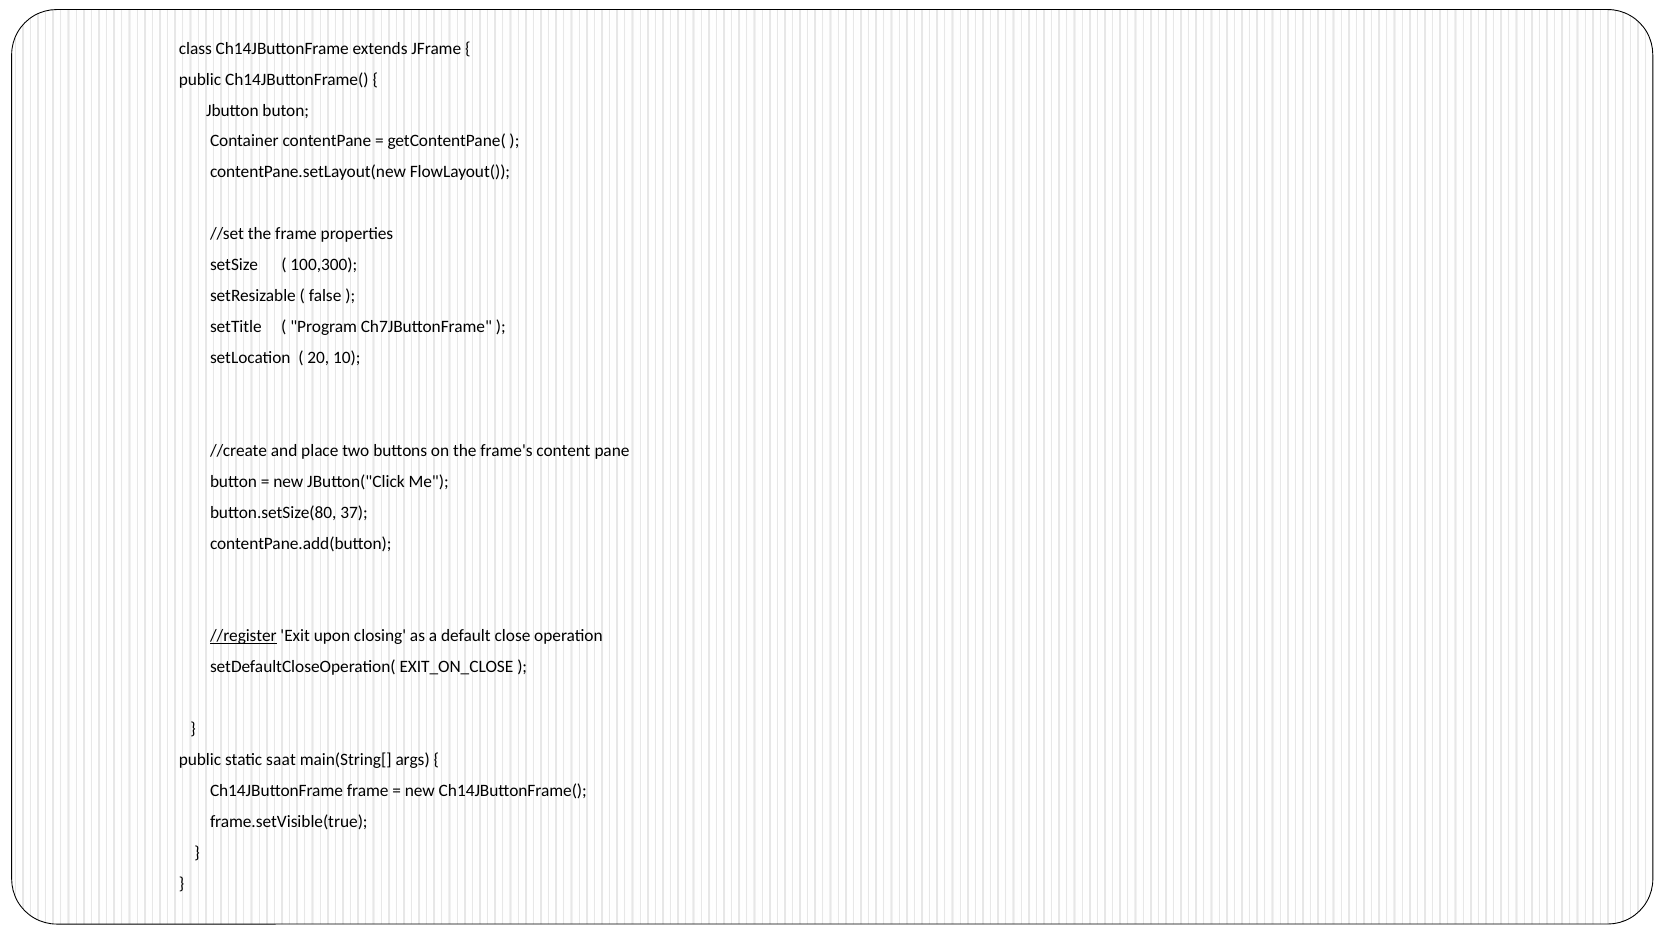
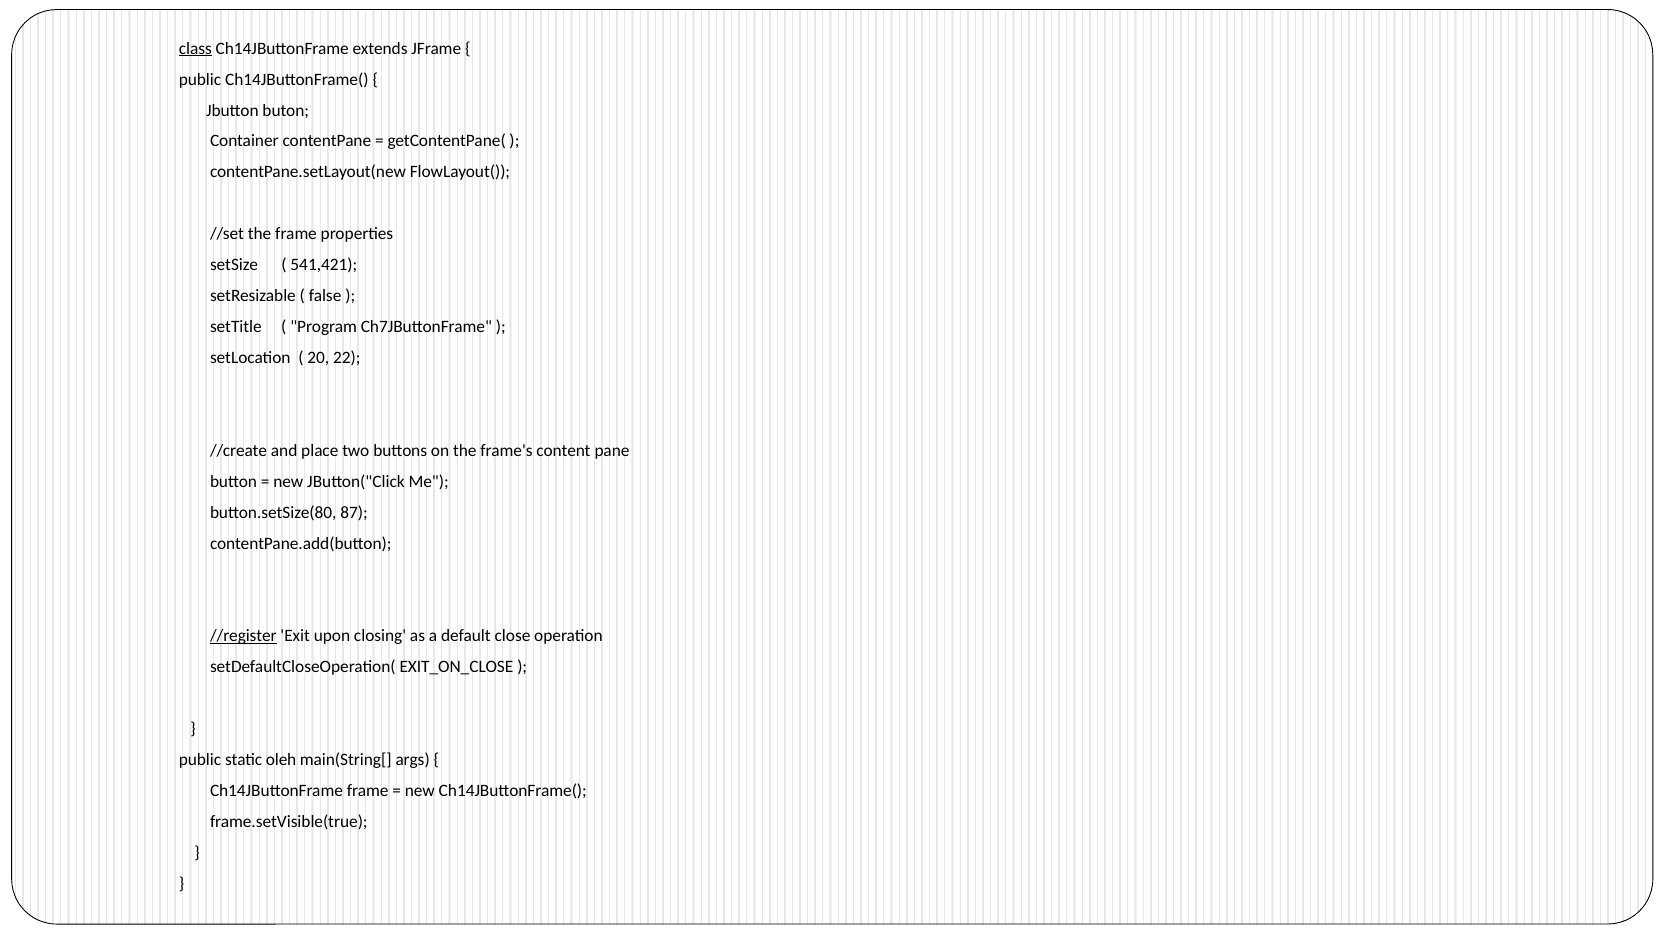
class underline: none -> present (195, 48)
100,300: 100,300 -> 541,421 (324, 265)
10: 10 -> 22 (347, 358)
37: 37 -> 87 (354, 512)
saat: saat -> oleh (281, 760)
